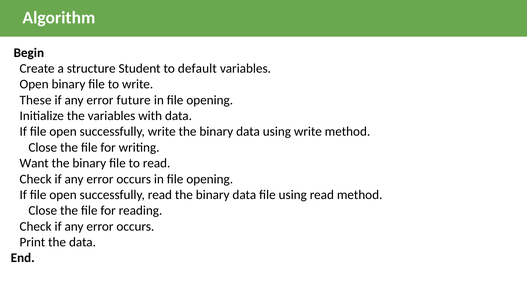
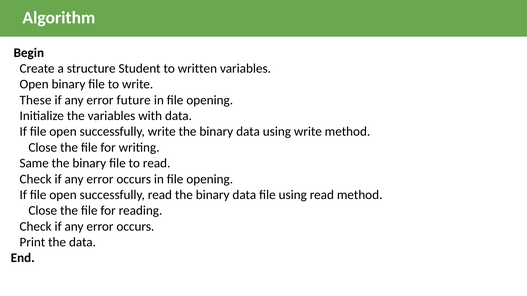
default: default -> written (197, 69)
Want: Want -> Same (34, 163)
